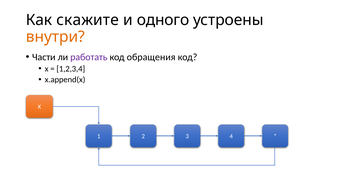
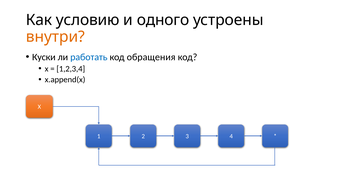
скажите: скажите -> условию (88, 20)
Части: Части -> Куски (44, 57)
работать colour: purple -> blue (89, 57)
